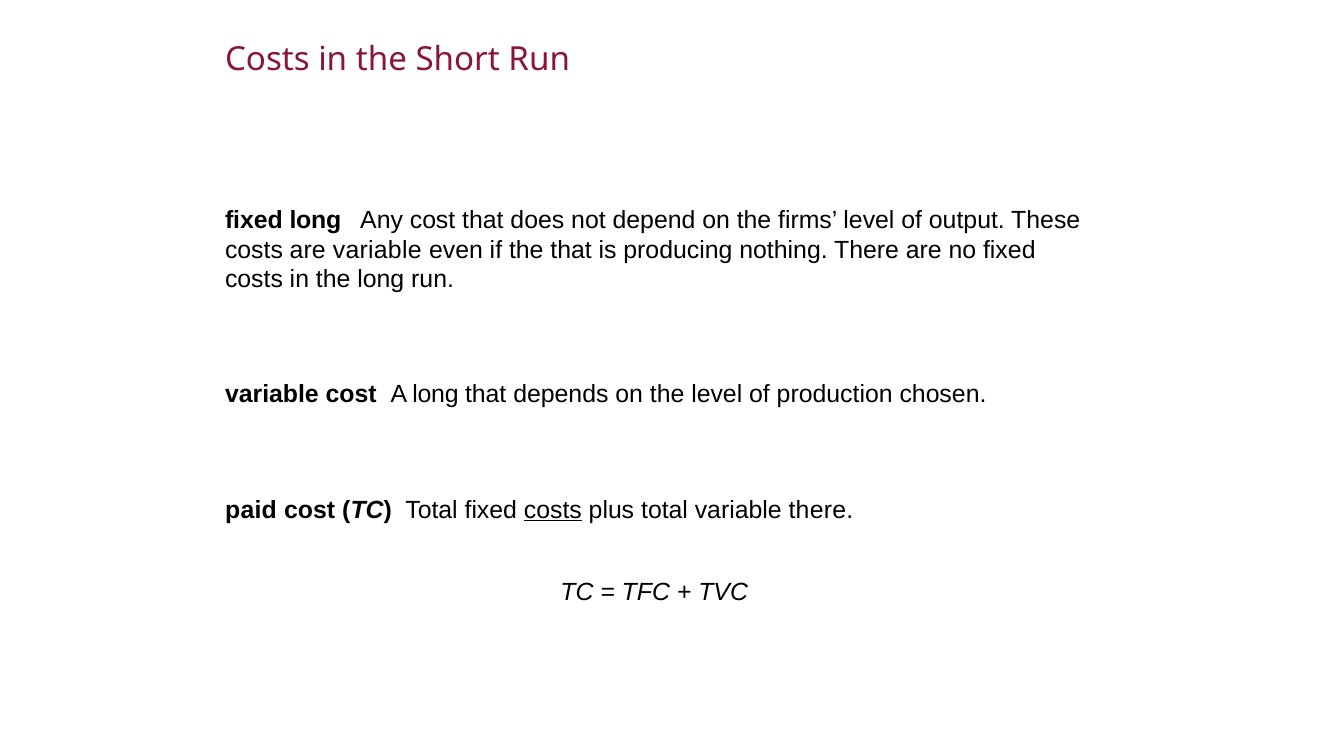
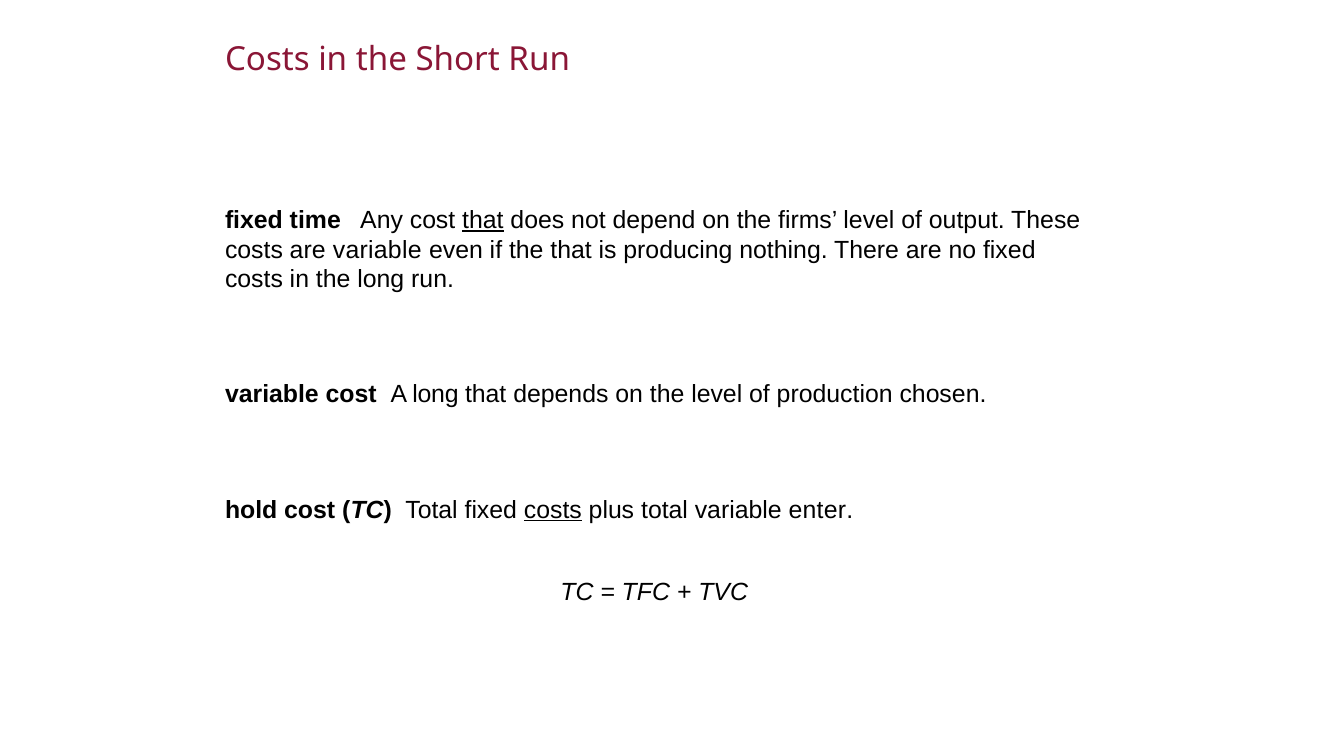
fixed long: long -> time (315, 220)
that underline: none -> present (483, 220)
paid: paid -> hold (251, 510)
variable there: there -> enter (821, 510)
